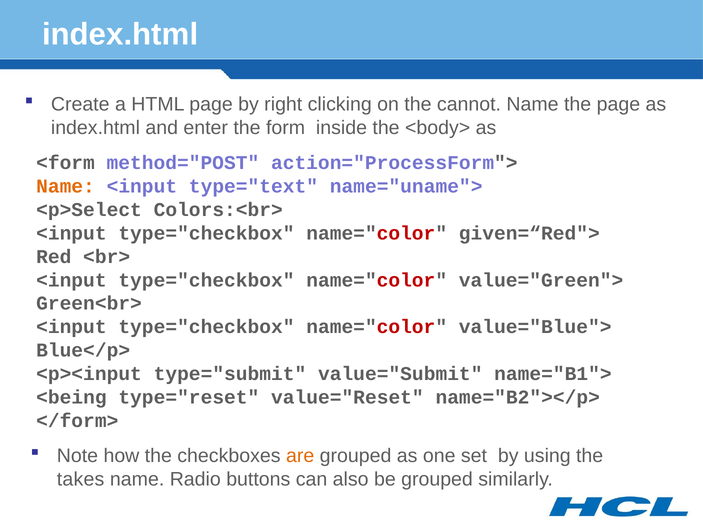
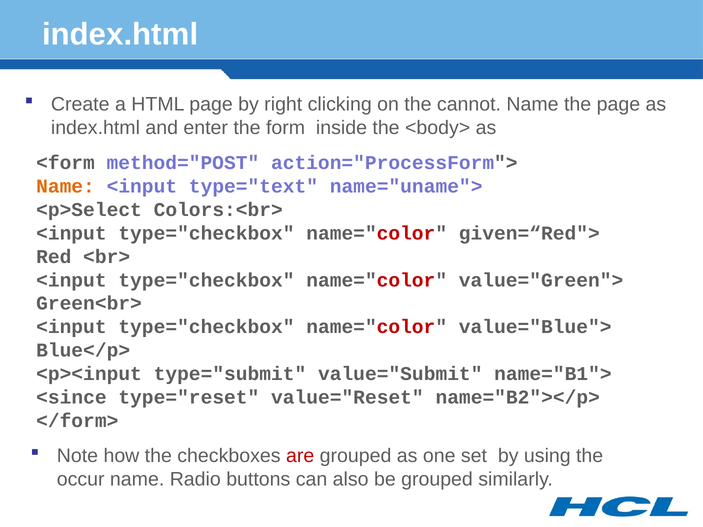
<being: <being -> <since (71, 397)
are colour: orange -> red (300, 456)
takes: takes -> occur (81, 479)
